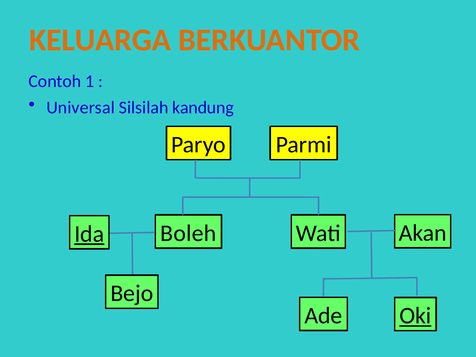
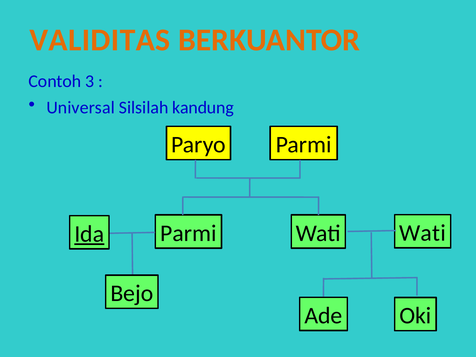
KELUARGA: KELUARGA -> VALIDITAS (100, 40)
1: 1 -> 3 (90, 81)
Akan: Akan -> Wati (423, 233)
Boleh: Boleh -> Parmi (188, 233)
Oki underline: present -> none (415, 316)
